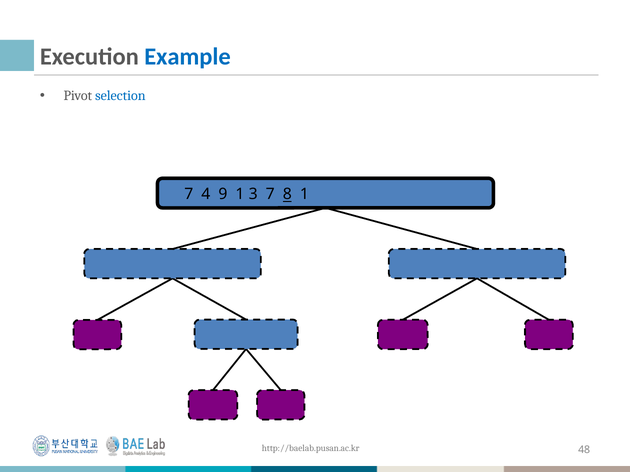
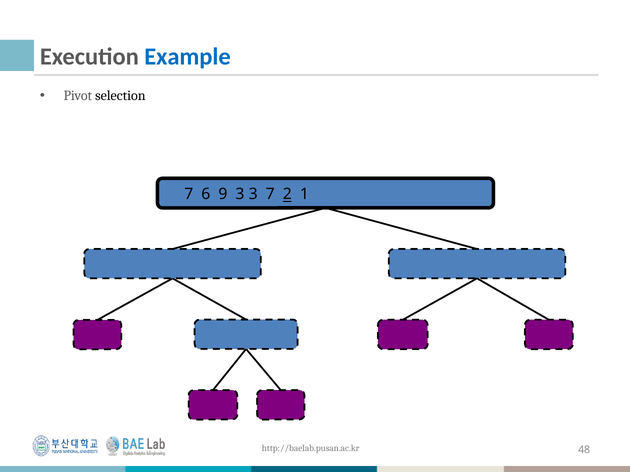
selection colour: blue -> black (120, 96)
7 4: 4 -> 6 (206, 194)
1: 1 -> 3 (240, 194)
3 7 8: 8 -> 2 (287, 194)
